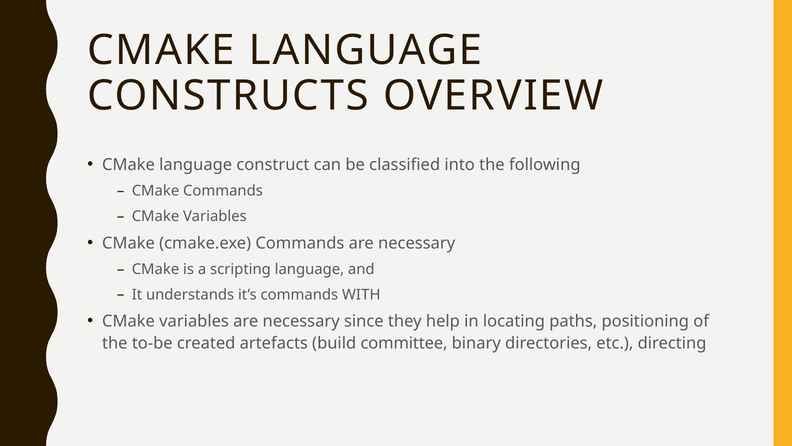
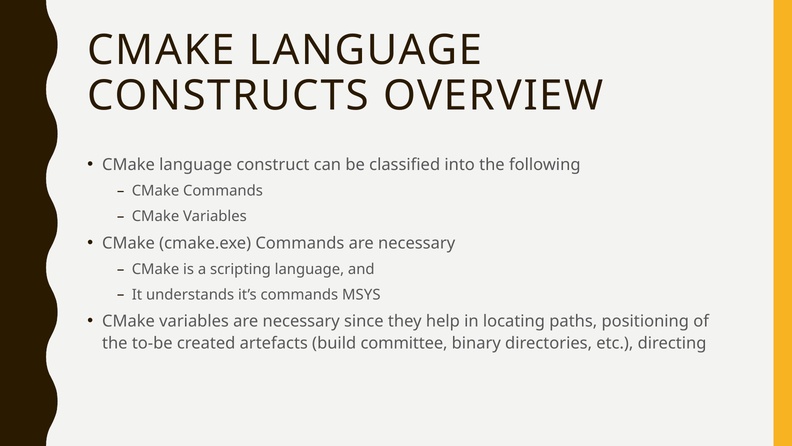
WITH: WITH -> MSYS (361, 294)
